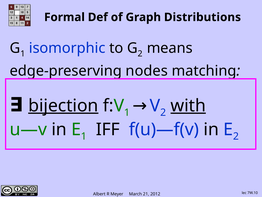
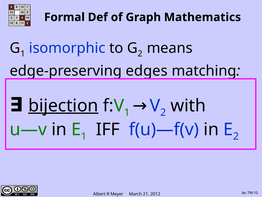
Distributions: Distributions -> Mathematics (202, 17)
nodes: nodes -> edges (147, 71)
with underline: present -> none (188, 105)
